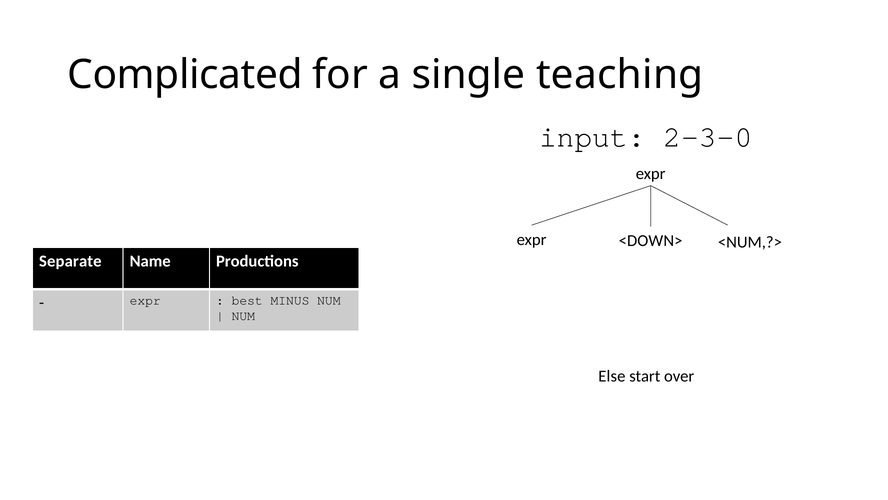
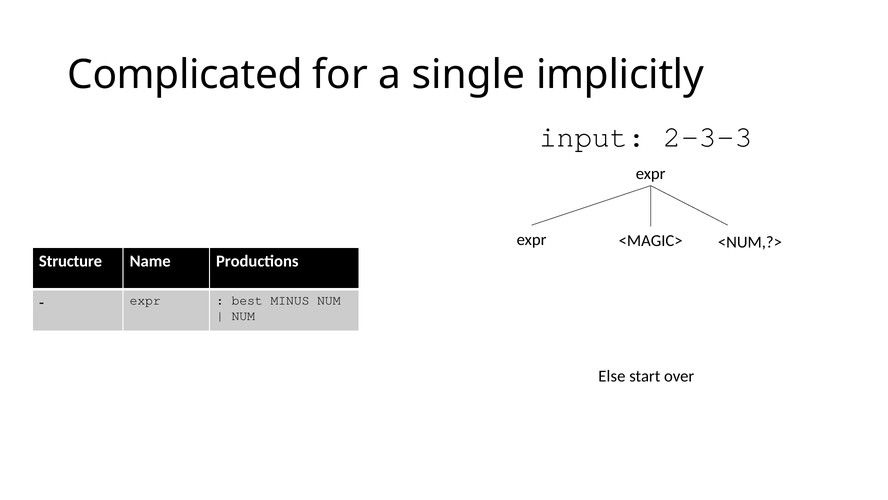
teaching: teaching -> implicitly (620, 75)
2-3-0: 2-3-0 -> 2-3-3 (708, 137)
<DOWN>: <DOWN> -> <MAGIC> (651, 241)
Separate: Separate -> Structure (70, 261)
